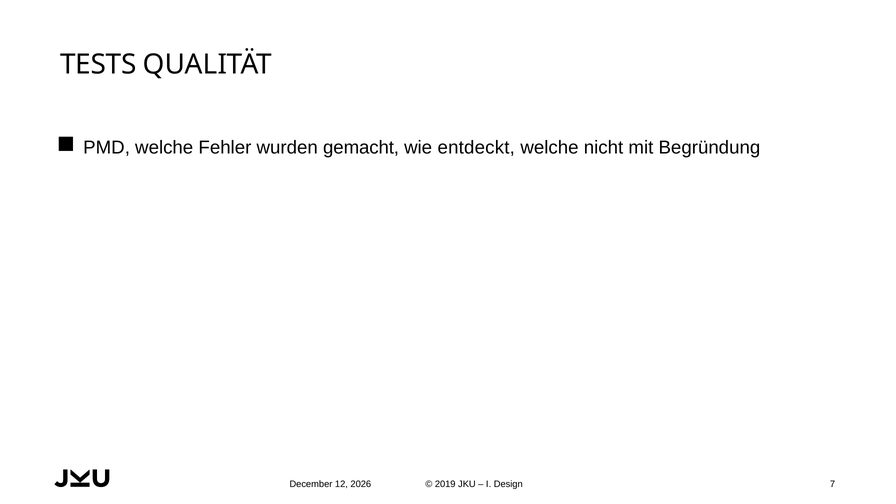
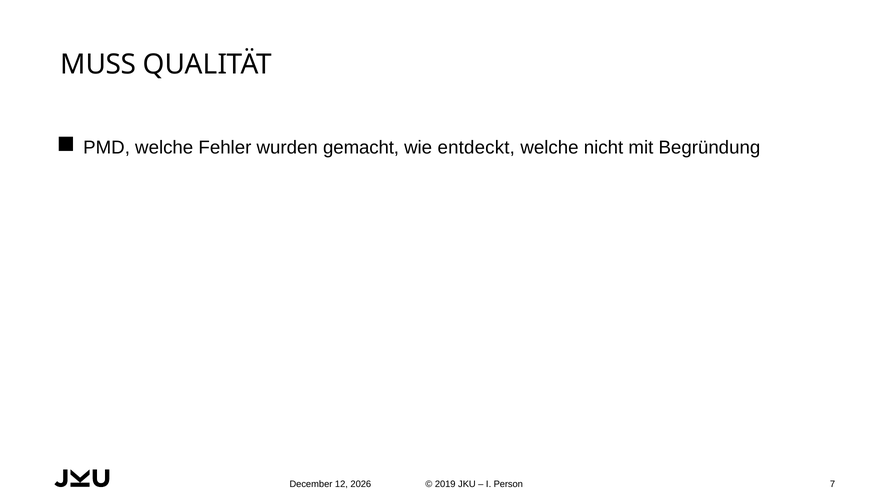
TESTS: TESTS -> MUSS (98, 64)
Design: Design -> Person (508, 484)
